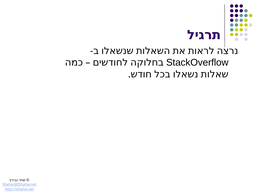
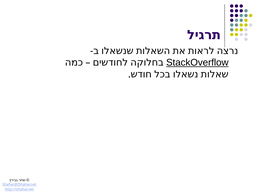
StackOverflow underline: none -> present (197, 62)
